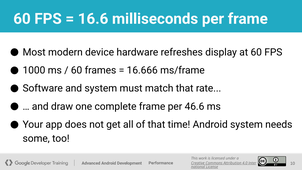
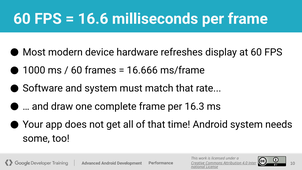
46.6: 46.6 -> 16.3 (194, 106)
